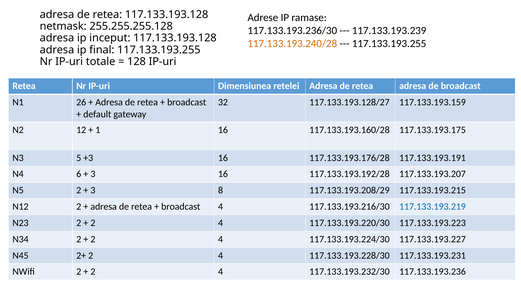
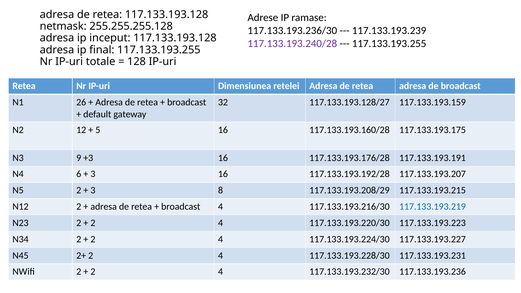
117.133.193.240/28 colour: orange -> purple (292, 44)
1: 1 -> 5 (98, 130)
5: 5 -> 9 (79, 158)
